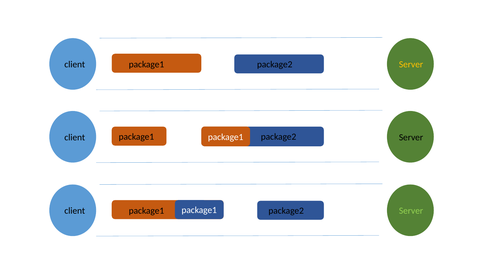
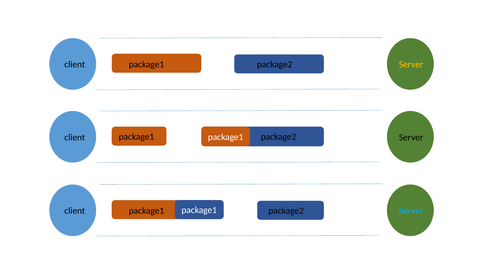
Server colour: light green -> light blue (411, 211)
